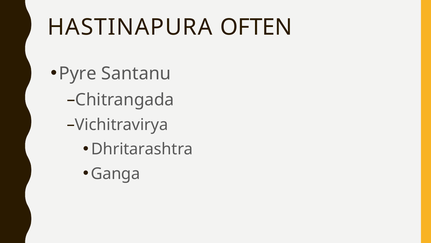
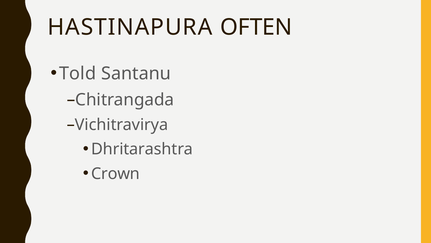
Pyre: Pyre -> Told (78, 73)
Ganga: Ganga -> Crown (115, 173)
